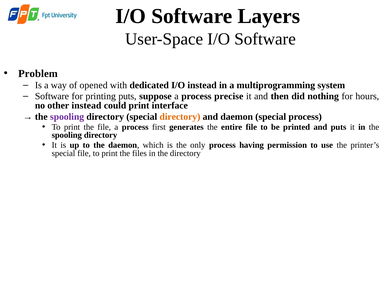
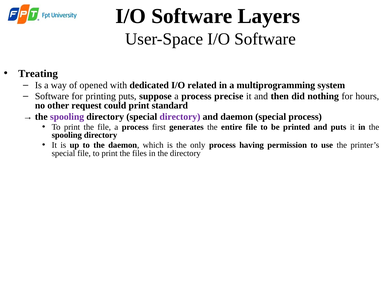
Problem: Problem -> Treating (38, 74)
I/O instead: instead -> related (202, 85)
other instead: instead -> request (87, 106)
interface: interface -> standard (170, 106)
directory colour: orange -> purple (180, 117)
